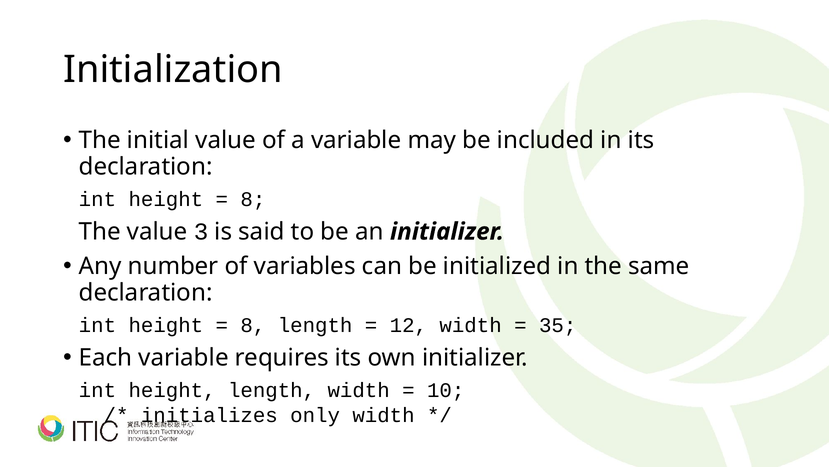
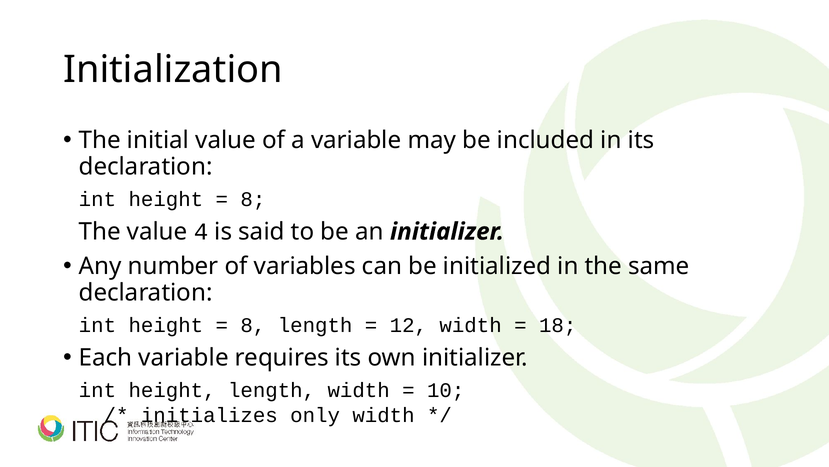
3: 3 -> 4 (201, 231)
35: 35 -> 18 (558, 325)
